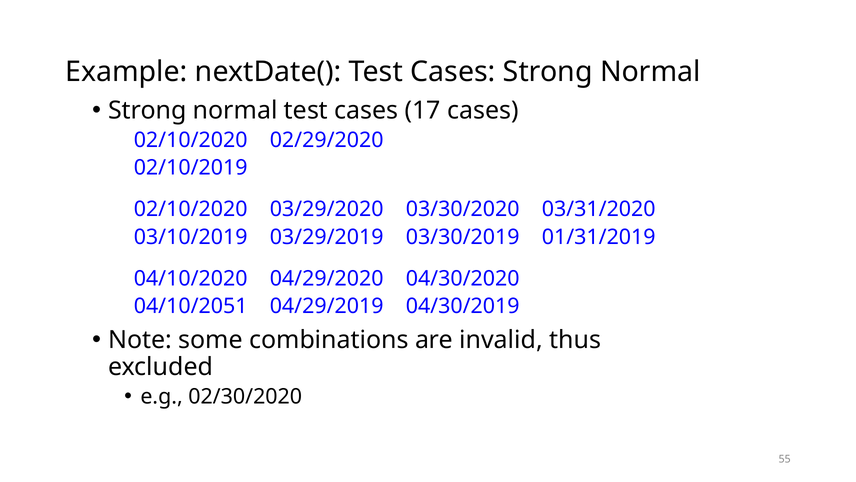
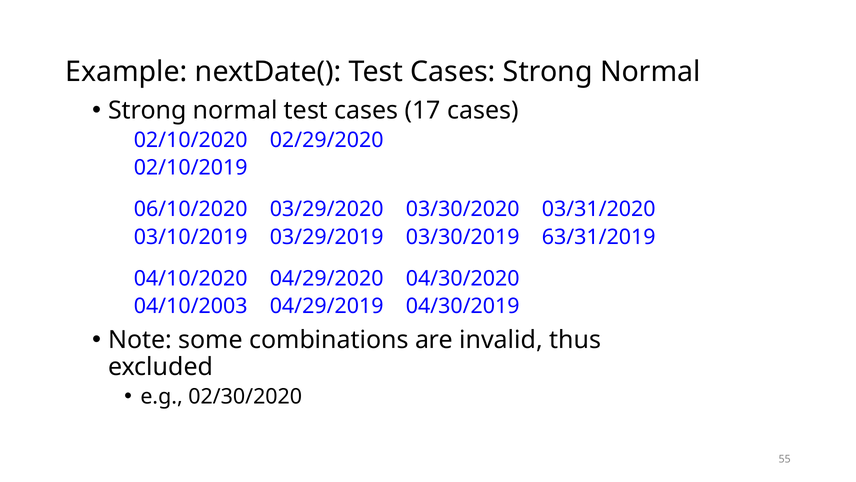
02/10/2020: 02/10/2020 -> 06/10/2020 (191, 209)
01/31/2019: 01/31/2019 -> 63/31/2019 (599, 237)
04/10/2051: 04/10/2051 -> 04/10/2003 (191, 306)
